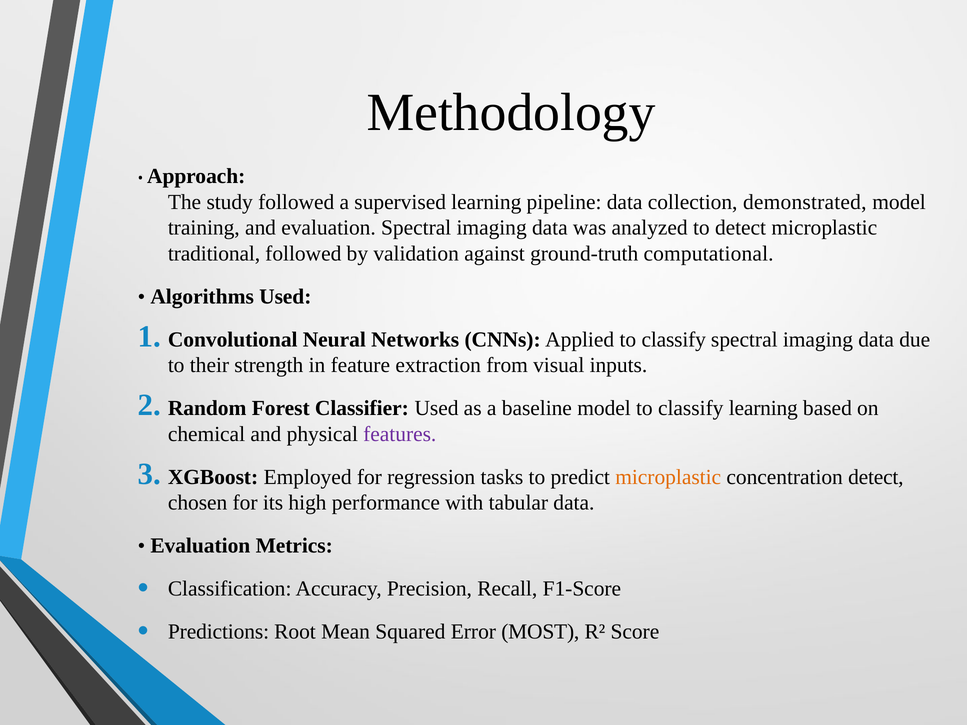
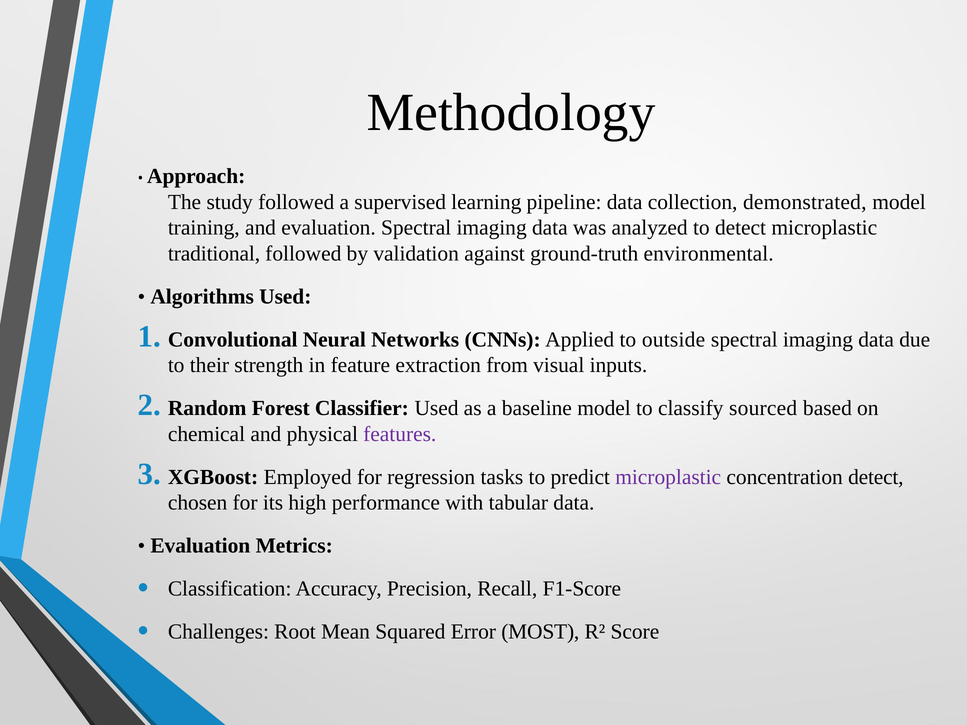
computational: computational -> environmental (709, 254)
Applied to classify: classify -> outside (674, 340)
classify learning: learning -> sourced (763, 408)
microplastic colour: orange -> purple (668, 477)
Predictions: Predictions -> Challenges (218, 632)
